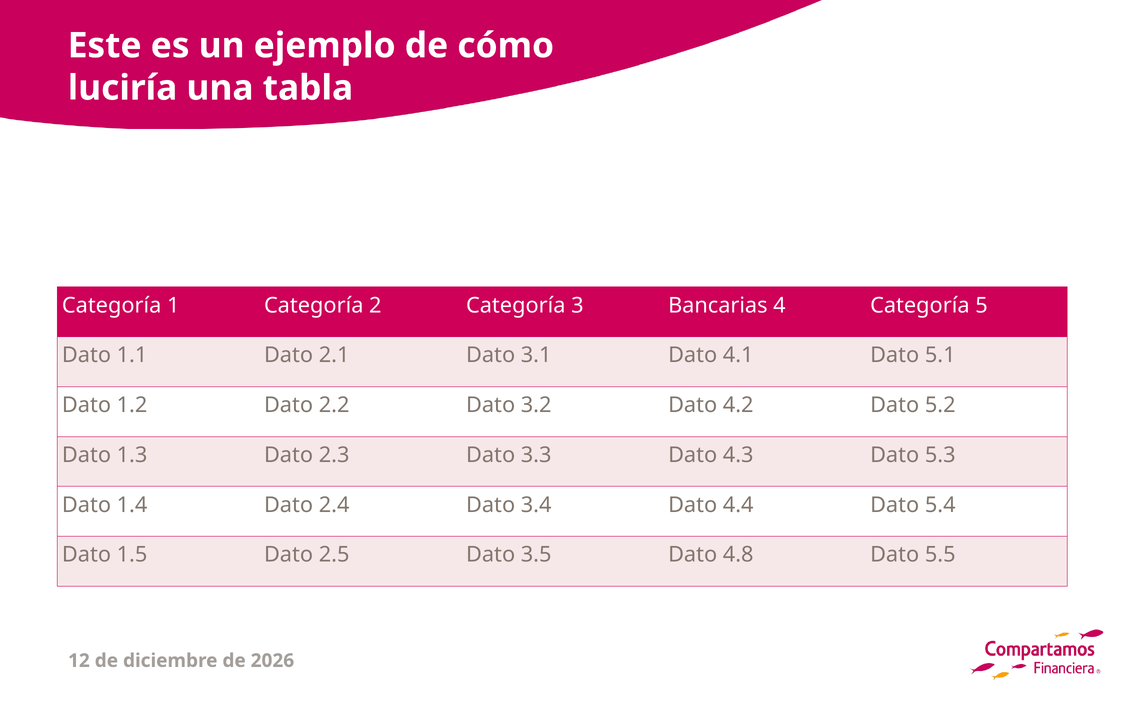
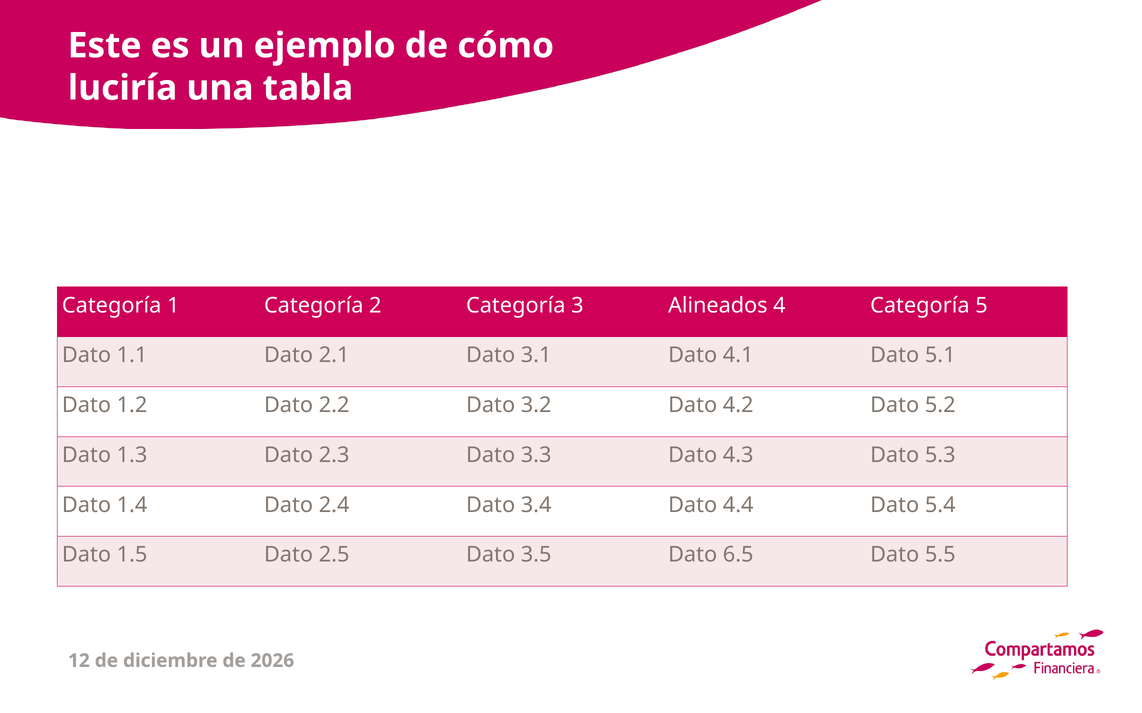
Bancarias: Bancarias -> Alineados (718, 306)
4.8: 4.8 -> 6.5 (738, 555)
